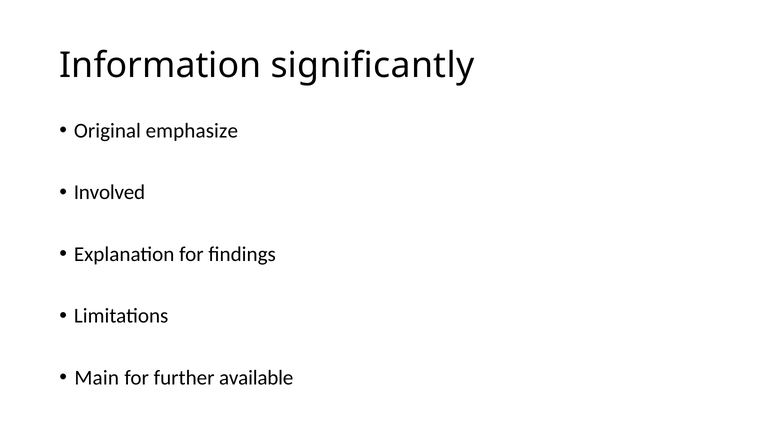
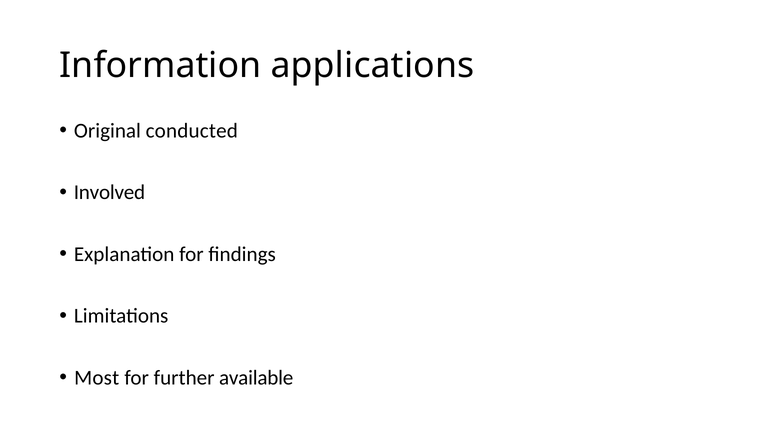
significantly: significantly -> applications (372, 65)
emphasize: emphasize -> conducted (192, 131)
Main: Main -> Most (97, 378)
